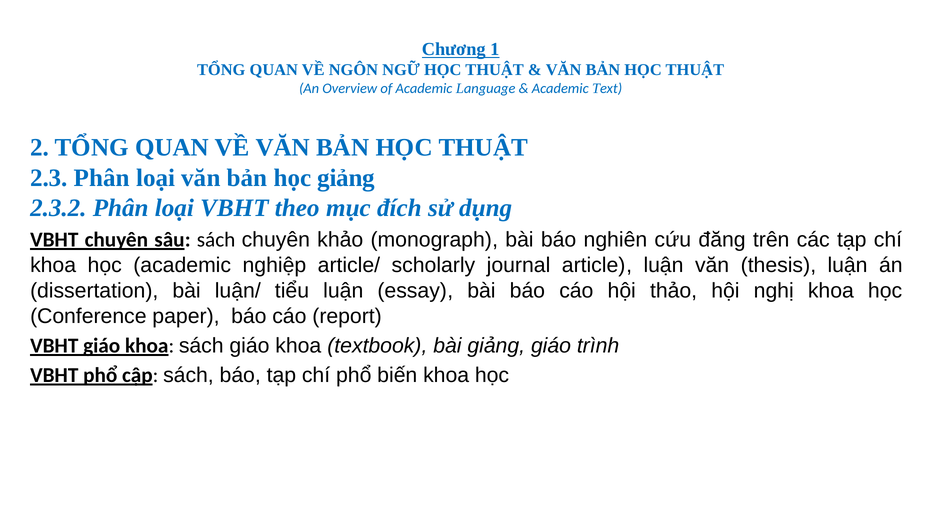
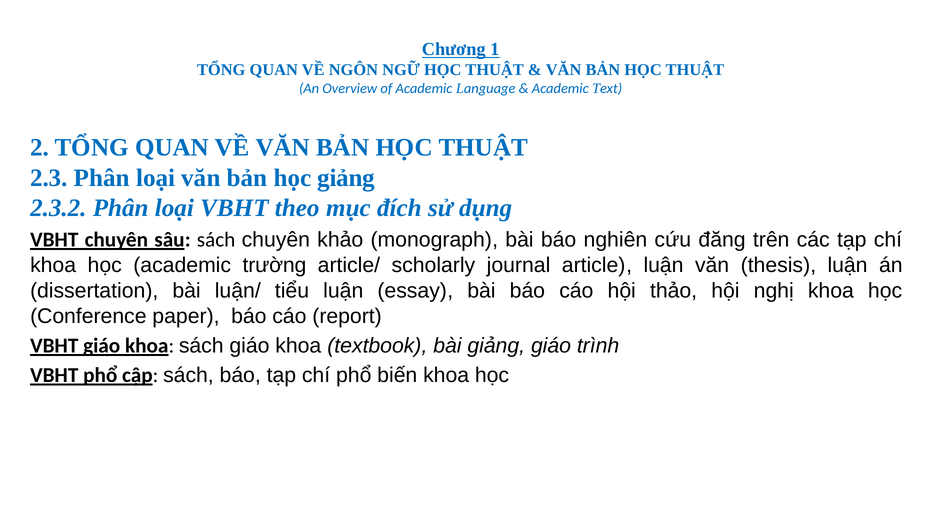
nghiệp: nghiệp -> trường (274, 265)
